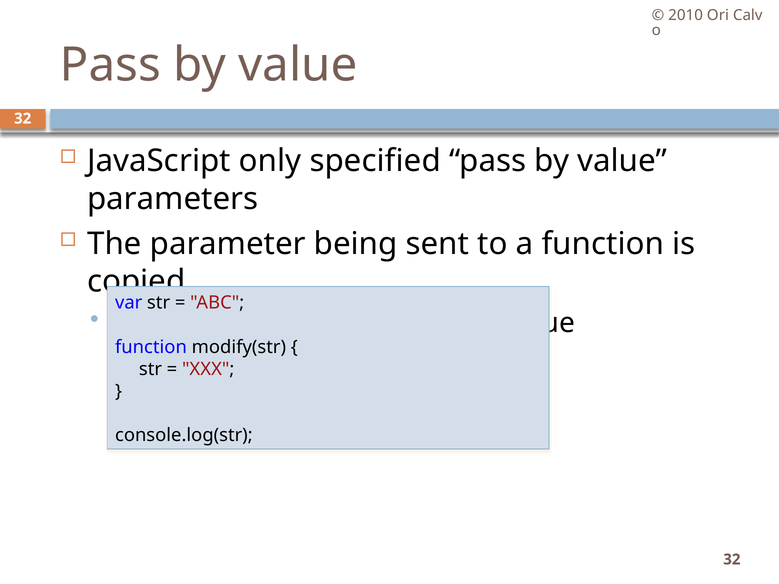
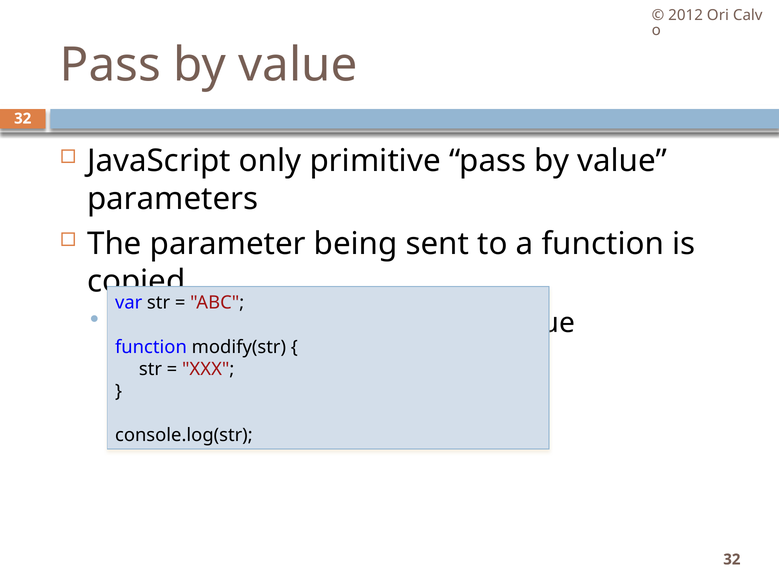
2010: 2010 -> 2012 (686, 15)
specified: specified -> primitive (375, 161)
